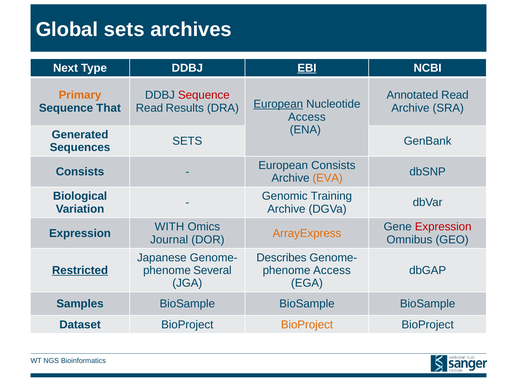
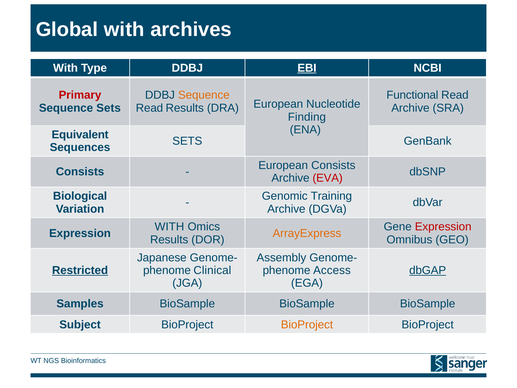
Global sets: sets -> with (124, 29)
Next: Next -> With (66, 68)
Primary colour: orange -> red (80, 95)
Sequence colour: red -> orange (204, 95)
Annotated: Annotated -> Functional (412, 95)
Sequence That: That -> Sets (109, 108)
European underline: present -> none (278, 104)
Access: Access -> Finding (307, 117)
Generated: Generated -> Equivalent (80, 135)
EVA colour: orange -> red (328, 178)
Journal: Journal -> Results (169, 239)
Describes: Describes -> Assembly (281, 257)
Several: Several -> Clinical (212, 270)
dbGAP underline: none -> present (428, 270)
Dataset: Dataset -> Subject (80, 324)
